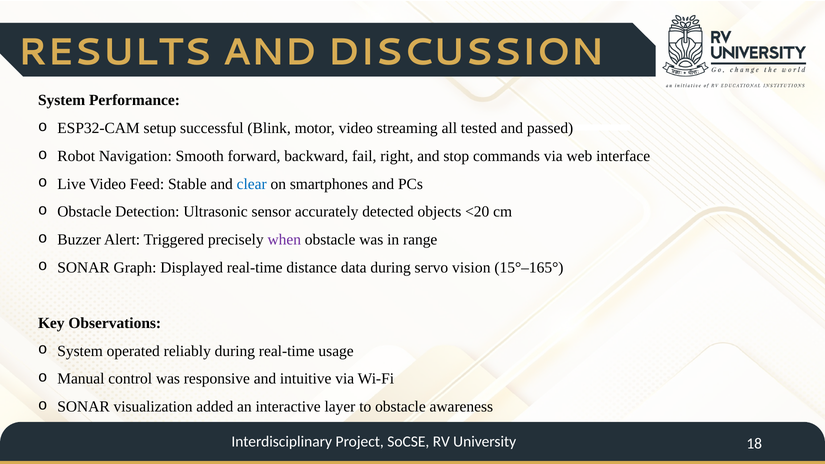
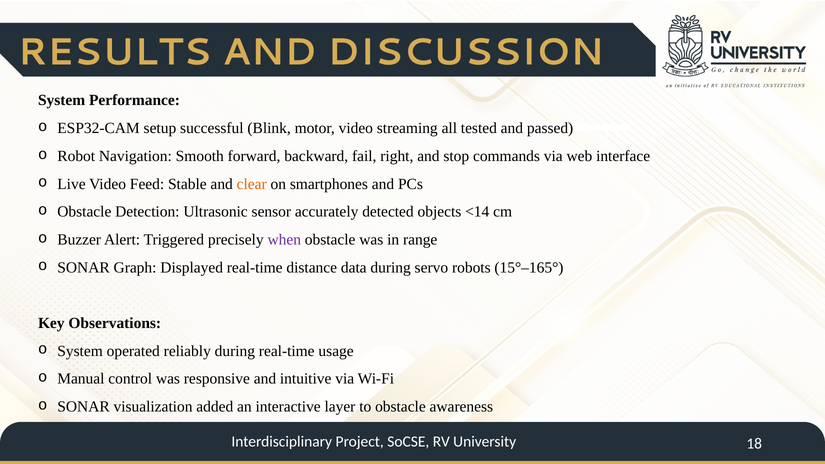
clear colour: blue -> orange (252, 184)
<20: <20 -> <14 (477, 212)
vision: vision -> robots (471, 267)
